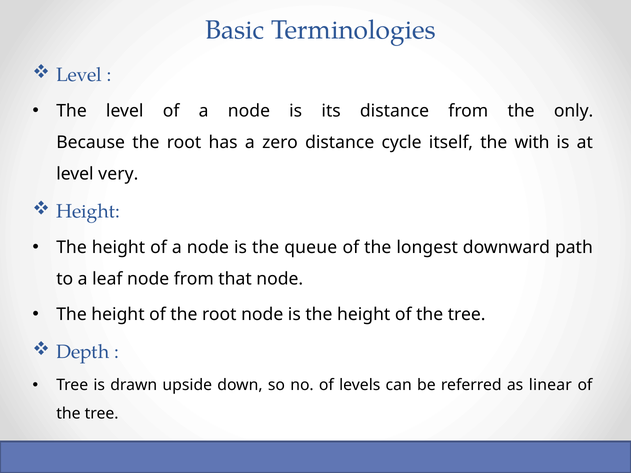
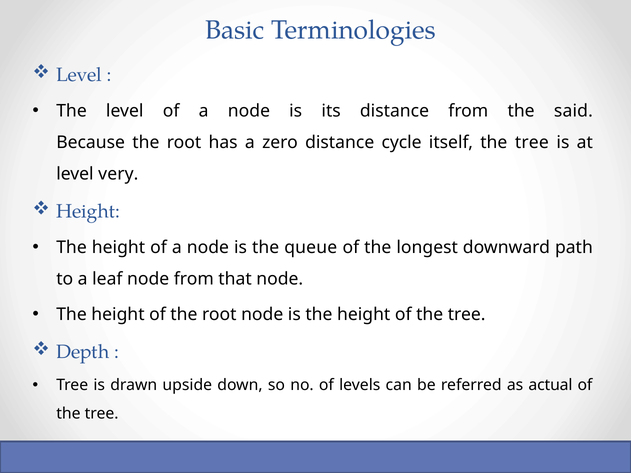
only: only -> said (573, 111)
itself the with: with -> tree (532, 143)
linear: linear -> actual (550, 385)
